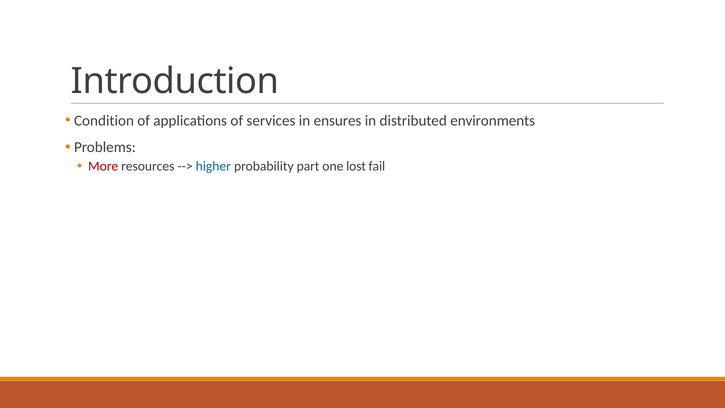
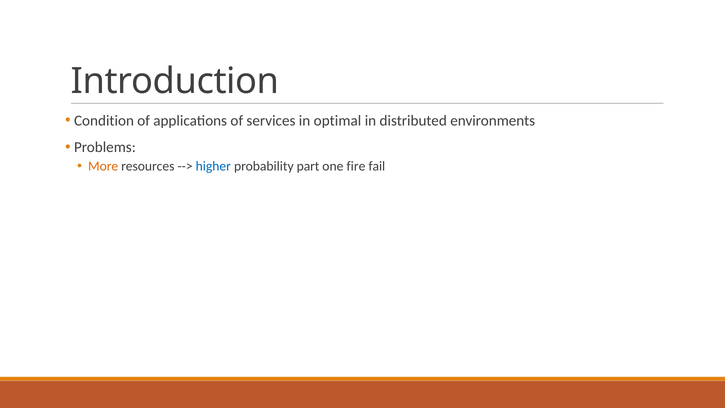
ensures: ensures -> optimal (337, 121)
More colour: red -> orange (103, 166)
lost: lost -> fire (356, 166)
